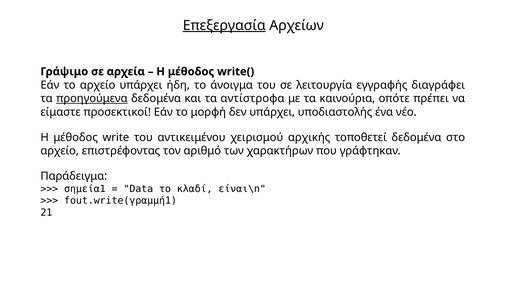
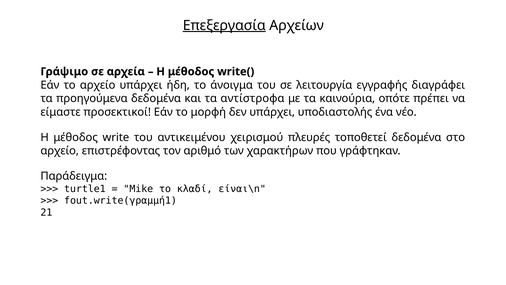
προηγούμενα underline: present -> none (92, 98)
αρχικής: αρχικής -> πλευρές (309, 137)
σημεία1: σημεία1 -> turtle1 (85, 189)
Data: Data -> Mike (138, 189)
